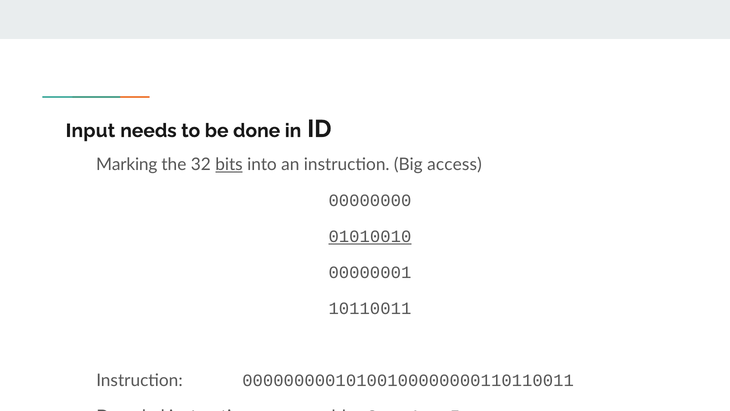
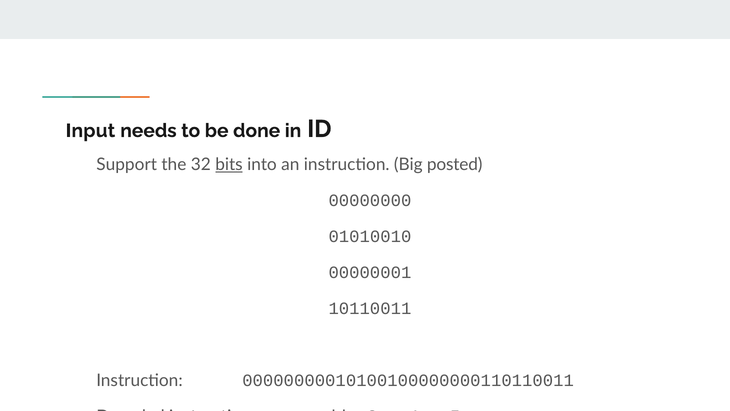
Marking: Marking -> Support (127, 164)
access: access -> posted (455, 164)
01010010 underline: present -> none (370, 236)
